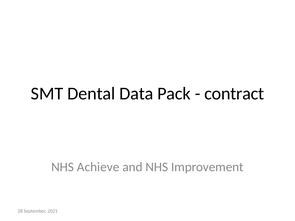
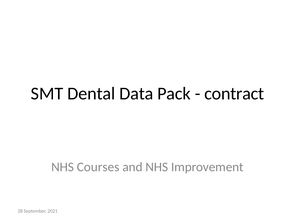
Achieve: Achieve -> Courses (98, 167)
